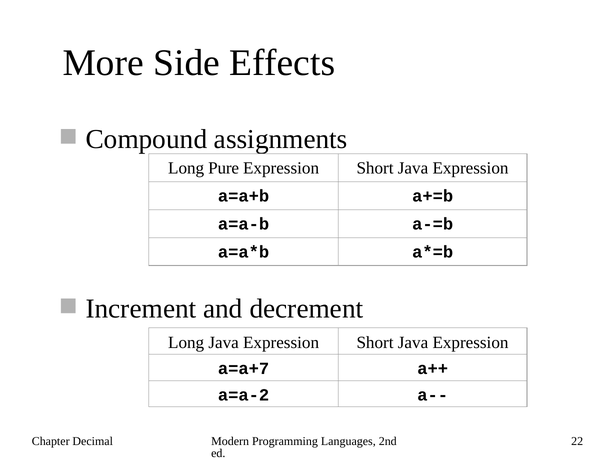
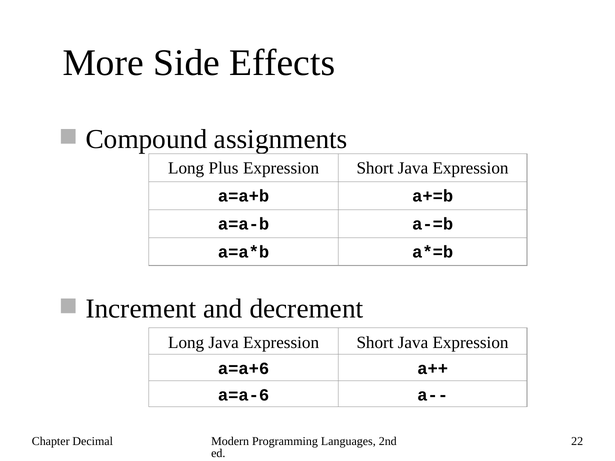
Pure: Pure -> Plus (223, 168)
a=a+7: a=a+7 -> a=a+6 (244, 369)
a=a-2: a=a-2 -> a=a-6 (244, 395)
